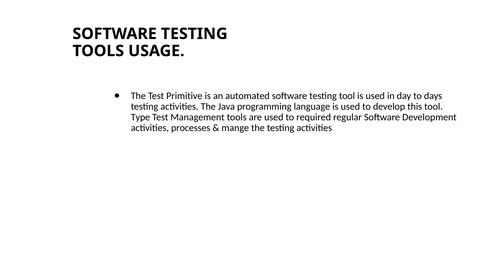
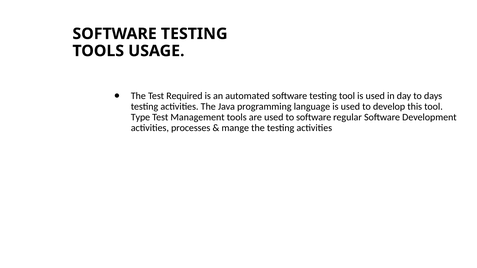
Primitive: Primitive -> Required (184, 96)
to required: required -> software (314, 117)
